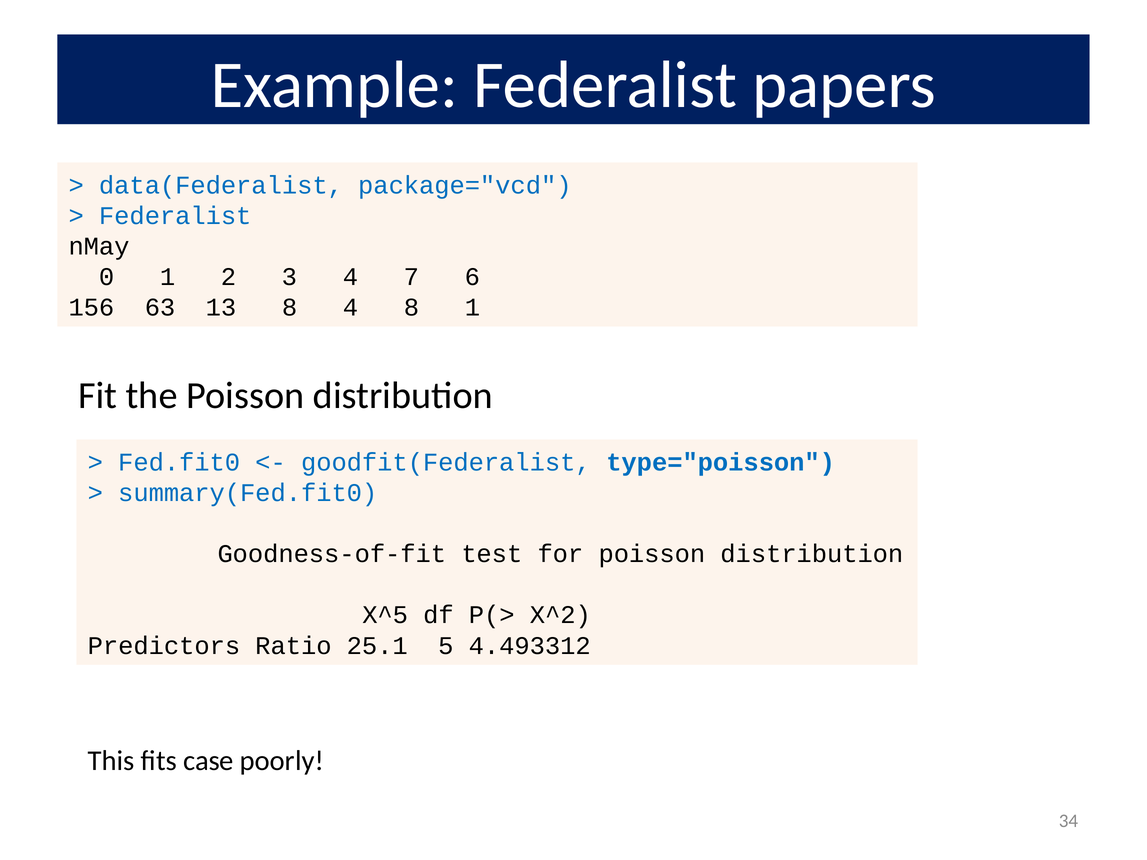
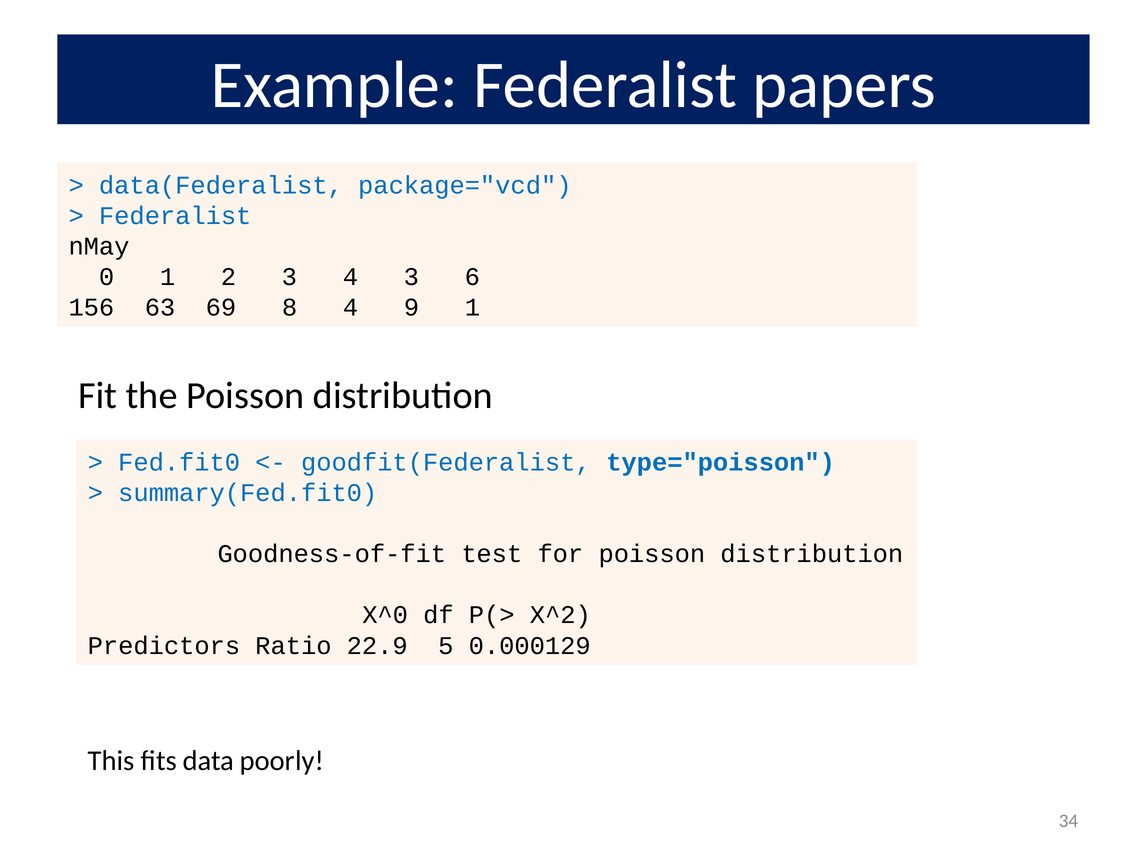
4 7: 7 -> 3 (411, 277)
13: 13 -> 69 (221, 307)
4 8: 8 -> 9 (411, 307)
X^5: X^5 -> X^0 (385, 615)
25.1: 25.1 -> 22.9 (377, 646)
4.493312: 4.493312 -> 0.000129 (530, 646)
case: case -> data (208, 761)
